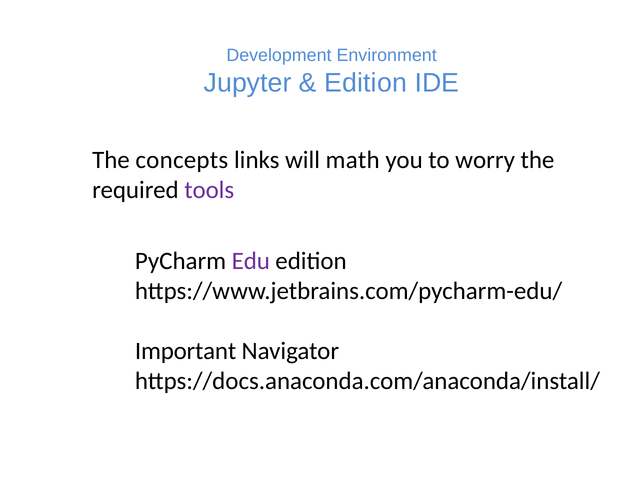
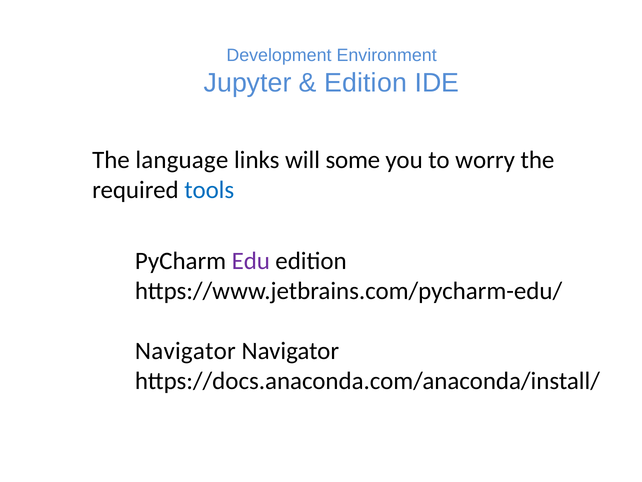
concepts: concepts -> language (182, 160)
math: math -> some (353, 160)
tools colour: purple -> blue (209, 190)
Important: Important -> Navigator (185, 351)
